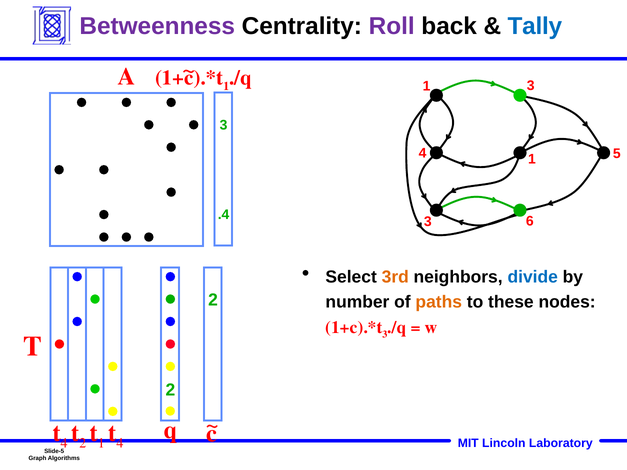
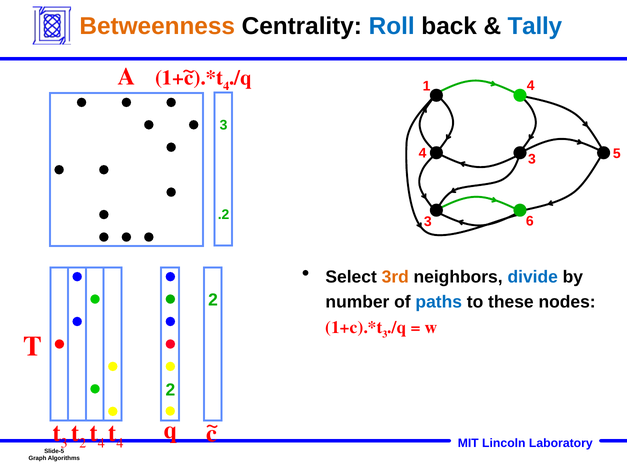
Betweenness colour: purple -> orange (157, 26)
Roll colour: purple -> blue (392, 26)
1: 1 -> 4 (226, 86)
1 3: 3 -> 4 (531, 86)
1: 1 -> 3 (532, 159)
.4: .4 -> .2 (224, 215)
paths colour: orange -> blue (439, 302)
4: 4 -> 3 (64, 443)
2 t 1: 1 -> 4 (101, 443)
